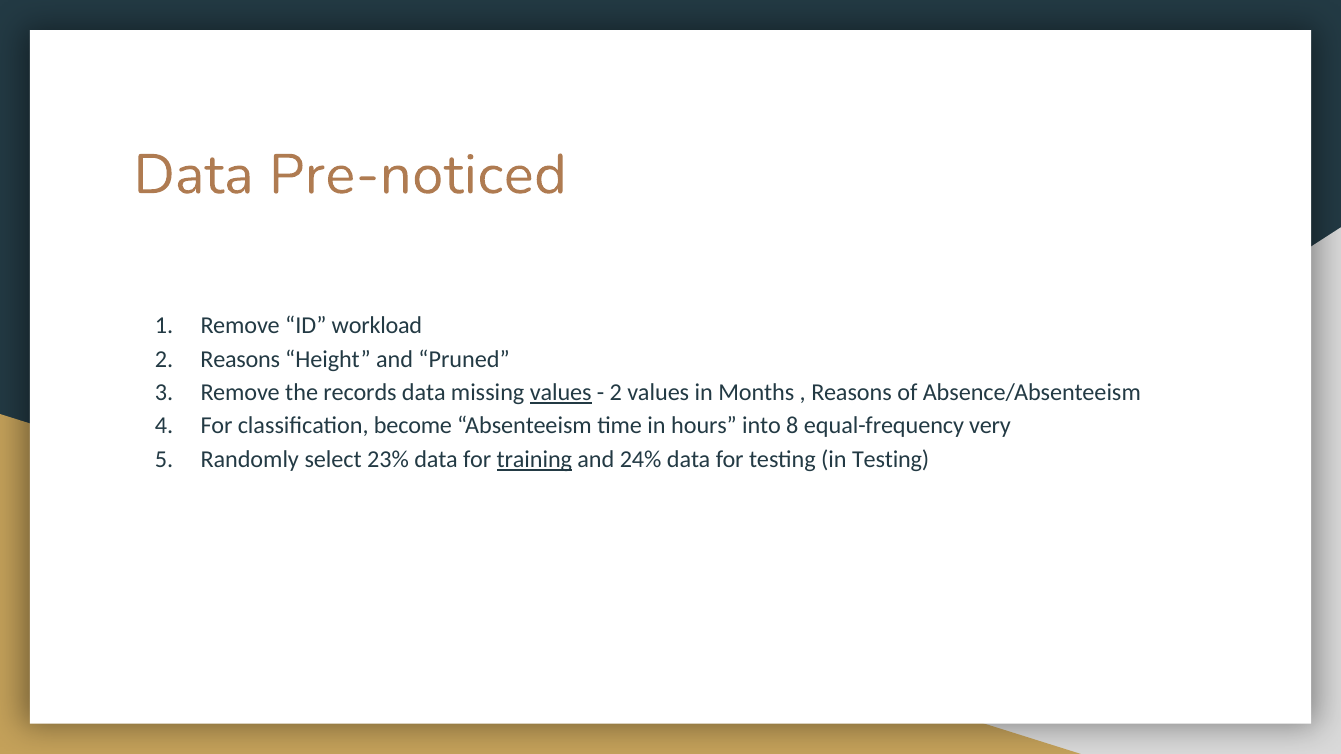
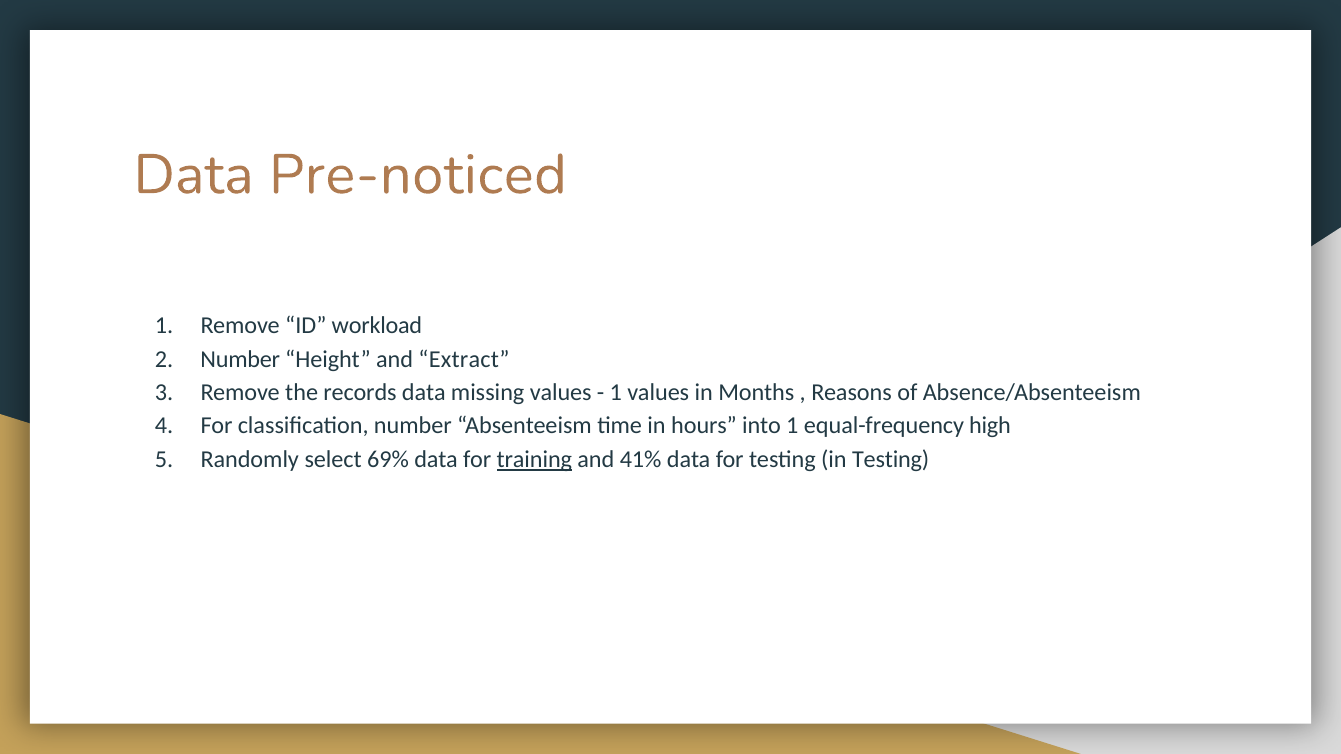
Reasons: Reasons -> Number (240, 359)
Pruned: Pruned -> Extract (464, 359)
values underline: present -> none (561, 393)
2: 2 -> 1 (616, 393)
classification become: become -> number (413, 426)
into 8: 8 -> 1 (792, 426)
very: very -> high (990, 426)
23%: 23% -> 69% (388, 460)
24%: 24% -> 41% (641, 460)
